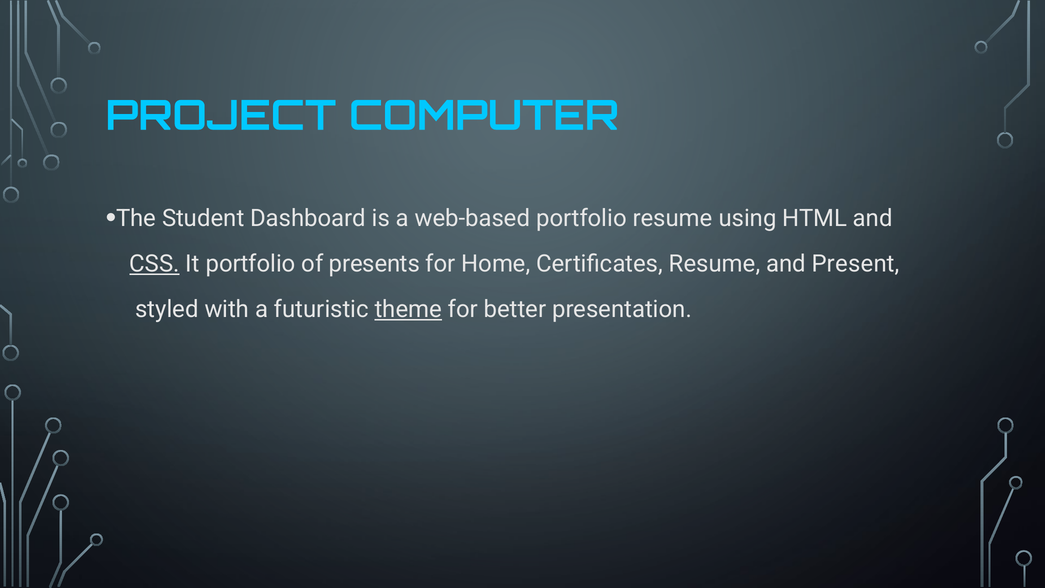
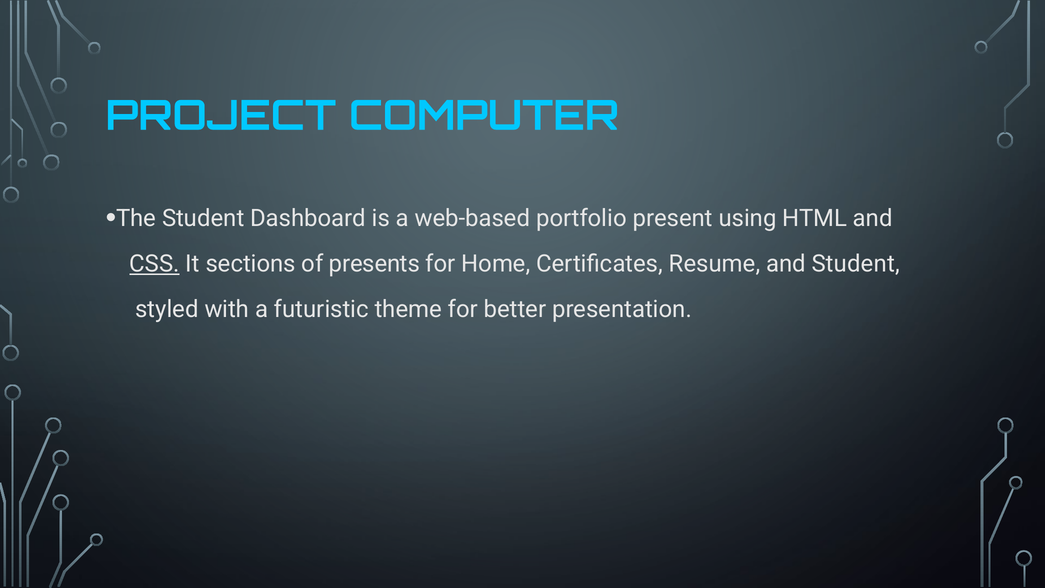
portfolio resume: resume -> present (673, 219)
It portfolio: portfolio -> sections (251, 264)
and Present: Present -> Student (856, 264)
theme underline: present -> none (408, 309)
